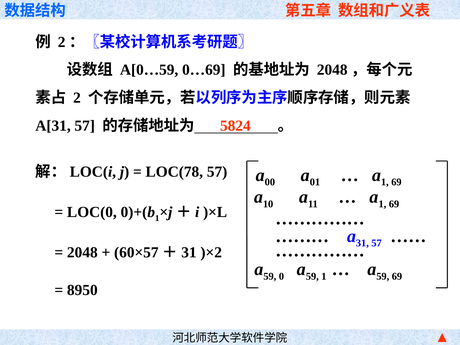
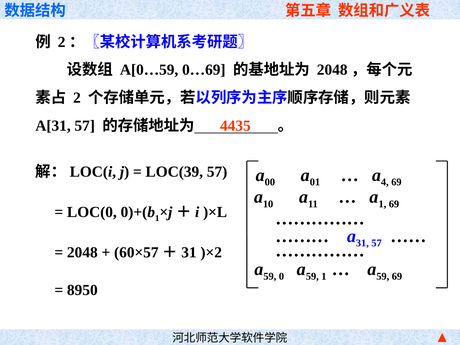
5824: 5824 -> 4435 (235, 126)
LOC(78: LOC(78 -> LOC(39 (174, 172)
1: 1 -> 4 (385, 182)
